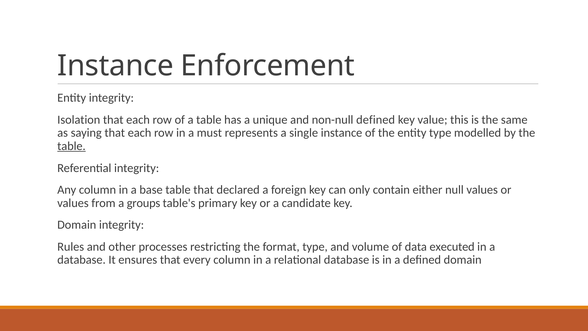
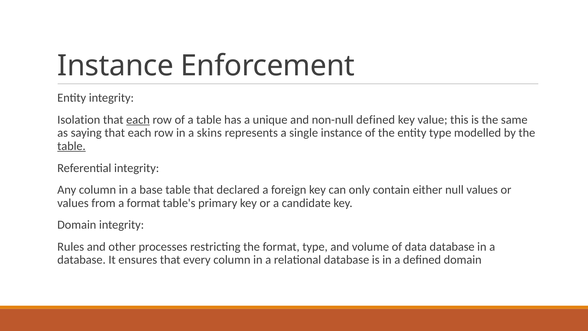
each underline: none -> present (138, 120)
must: must -> skins (209, 133)
a groups: groups -> format (144, 203)
data executed: executed -> database (452, 246)
